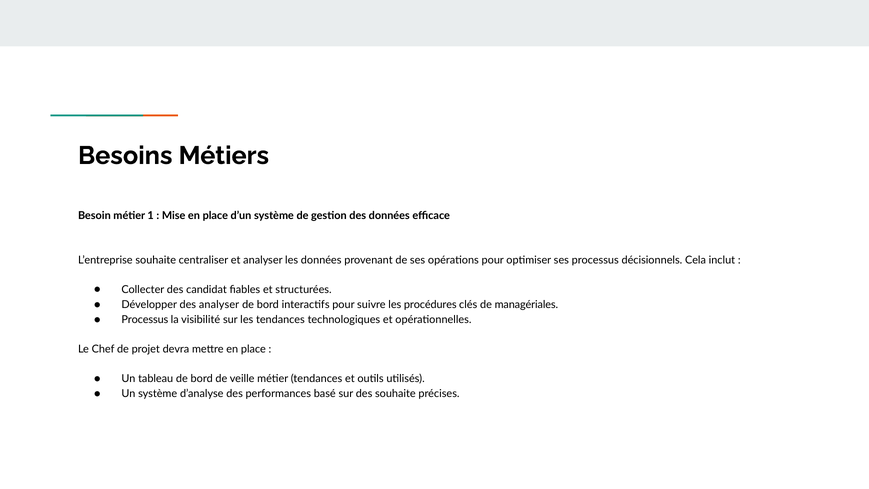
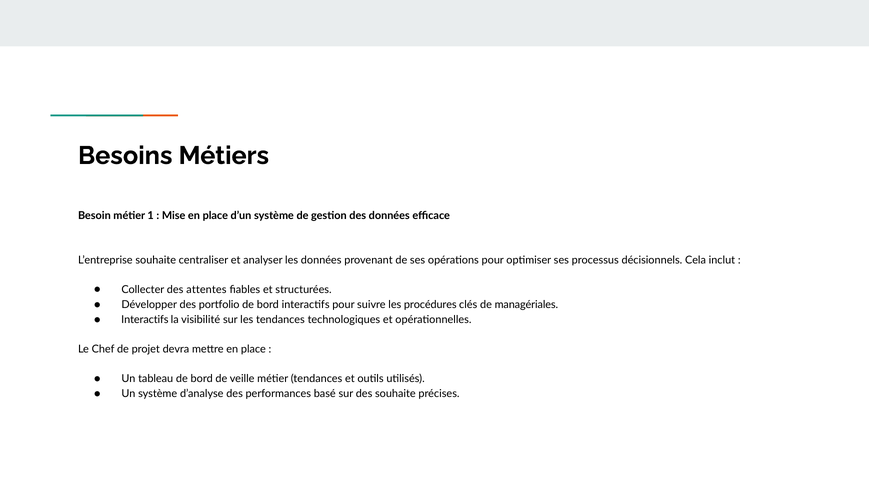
candidat: candidat -> attentes (206, 290)
des analyser: analyser -> portfolio (219, 305)
Processus: Processus -> Interactifs (145, 320)
